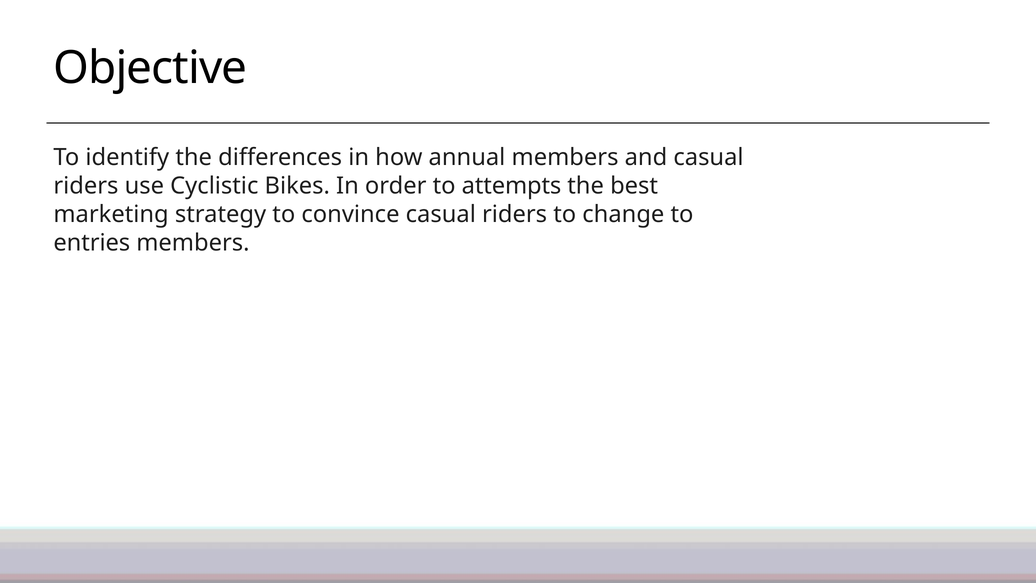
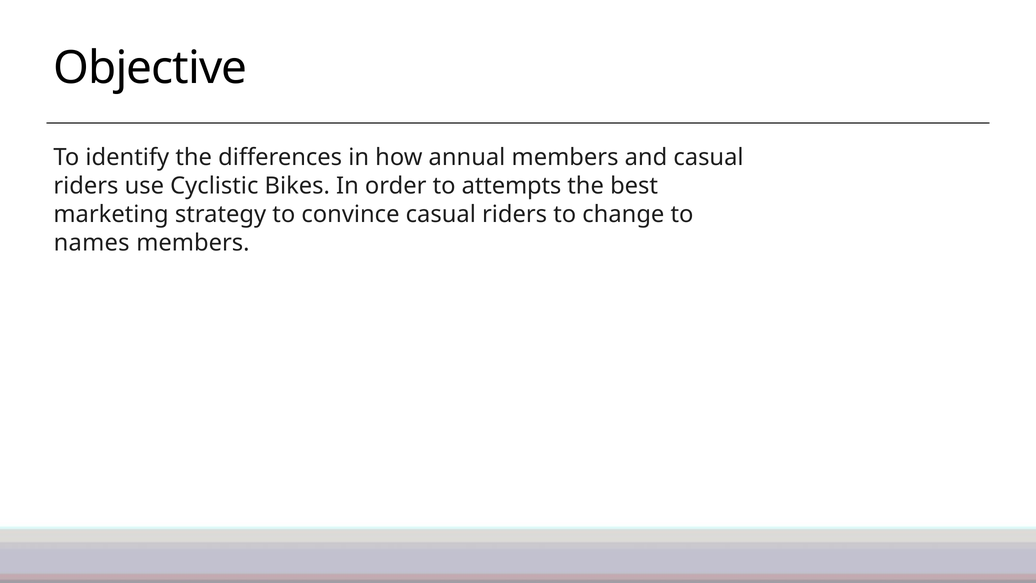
entries: entries -> names (92, 243)
